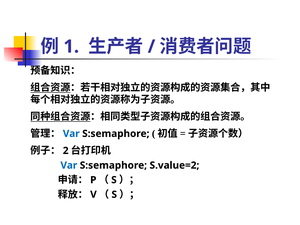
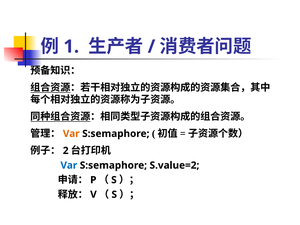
Var colour: blue -> orange (71, 134)
